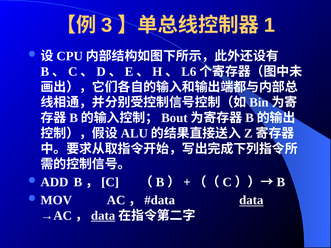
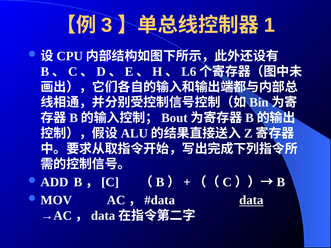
data underline: present -> none (103, 216)
